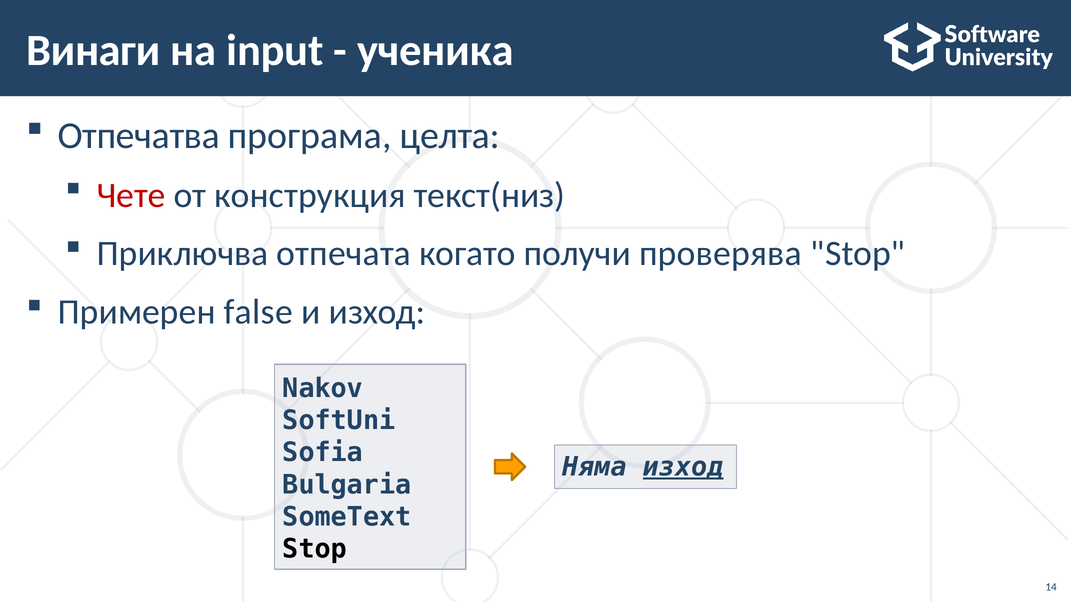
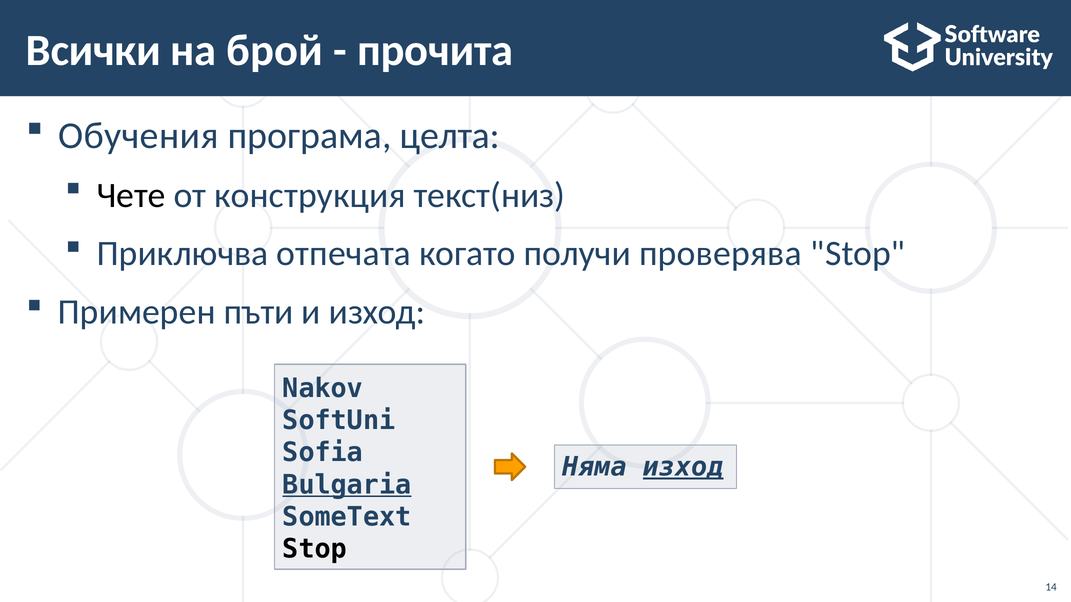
Винаги: Винаги -> Всички (93, 51)
input: input -> брой (275, 51)
ученика: ученика -> прочита (435, 51)
Отпечатва: Отпечатва -> Обучения (138, 136)
Чете colour: red -> black (131, 195)
false: false -> пъти (259, 312)
Bulgaria underline: none -> present (347, 485)
